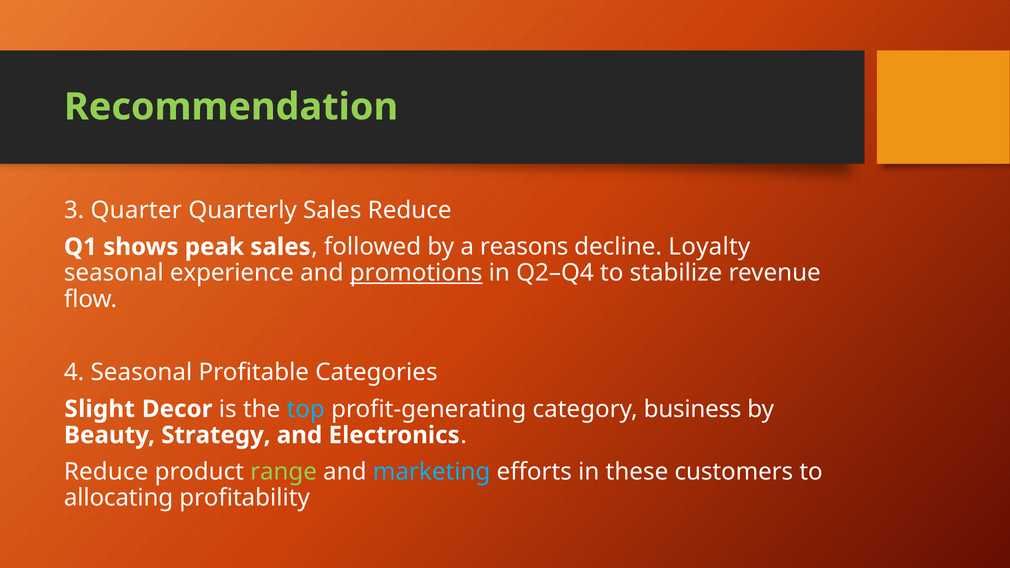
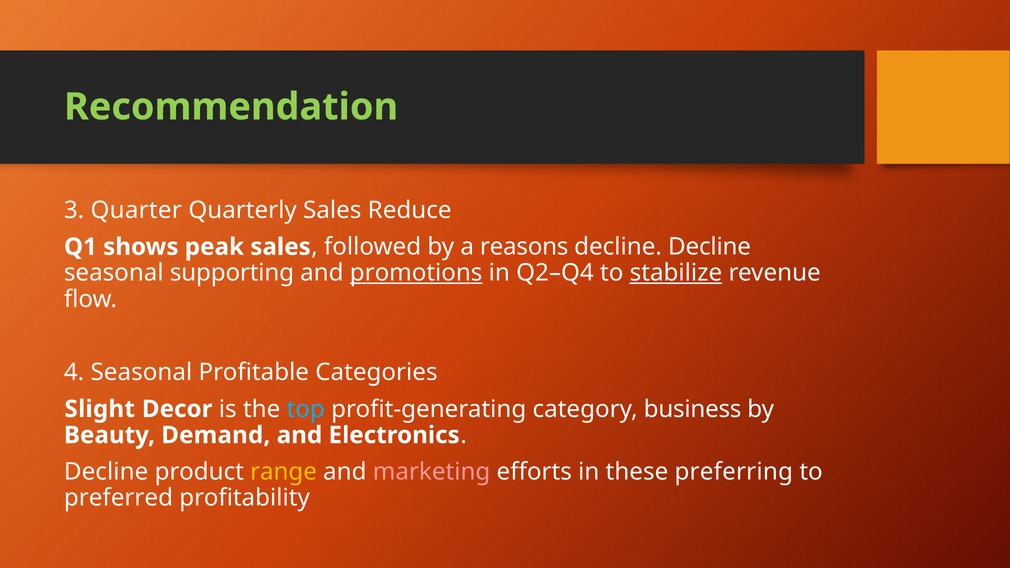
decline Loyalty: Loyalty -> Decline (710, 247)
experience: experience -> supporting (232, 273)
stabilize underline: none -> present (676, 273)
Strategy: Strategy -> Demand (216, 435)
Reduce: Reduce -> Decline (106, 472)
range colour: light green -> yellow (284, 472)
marketing colour: light blue -> pink (432, 472)
customers: customers -> preferring (734, 472)
allocating: allocating -> preferred (118, 498)
